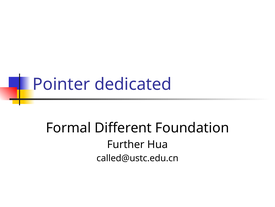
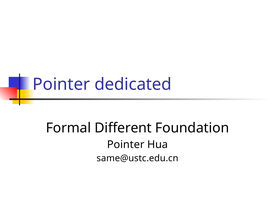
Further: Further -> Pointer (126, 144)
called@ustc.edu.cn: called@ustc.edu.cn -> same@ustc.edu.cn (137, 158)
